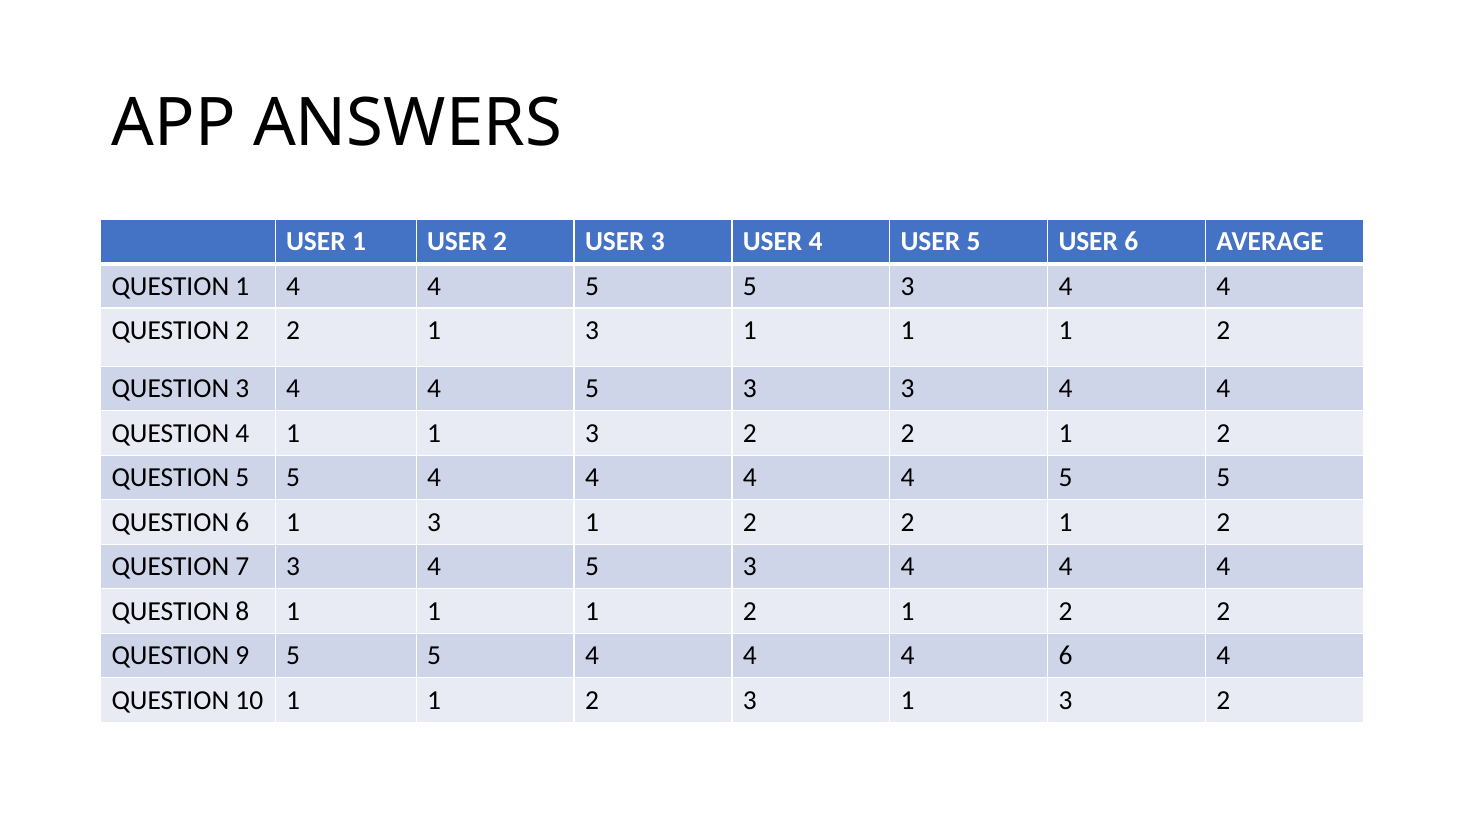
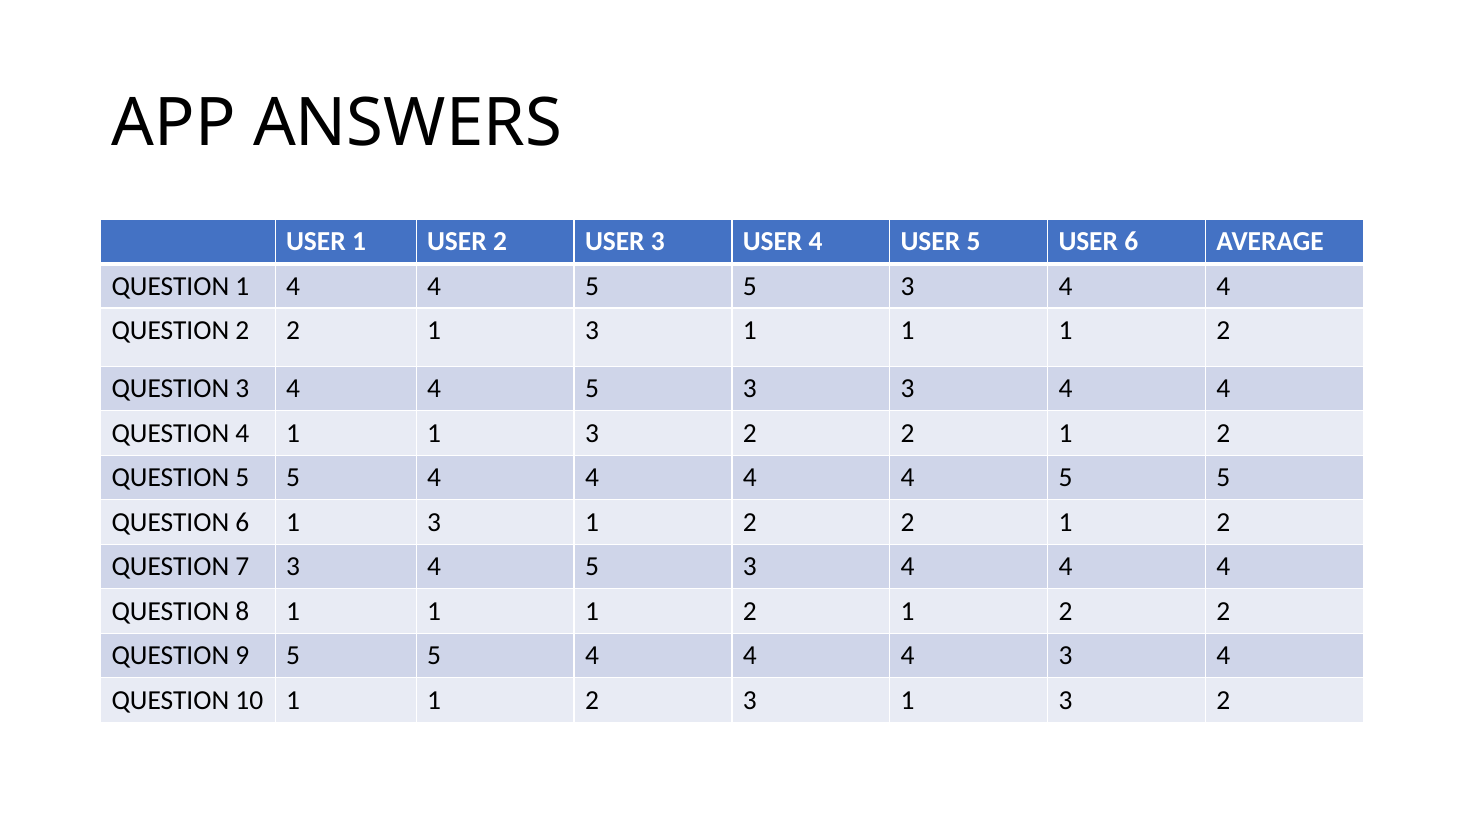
4 6: 6 -> 3 (1065, 656)
